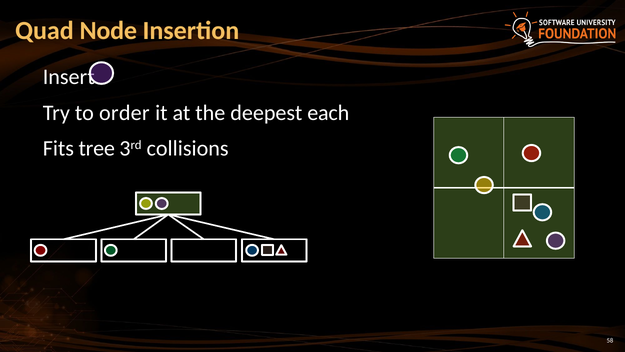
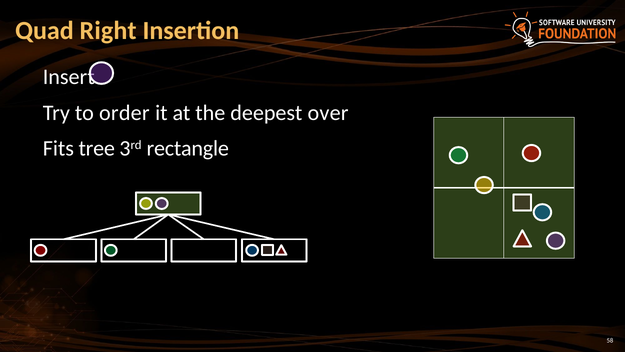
Node: Node -> Right (108, 30)
each: each -> over (328, 113)
collisions: collisions -> rectangle (188, 148)
